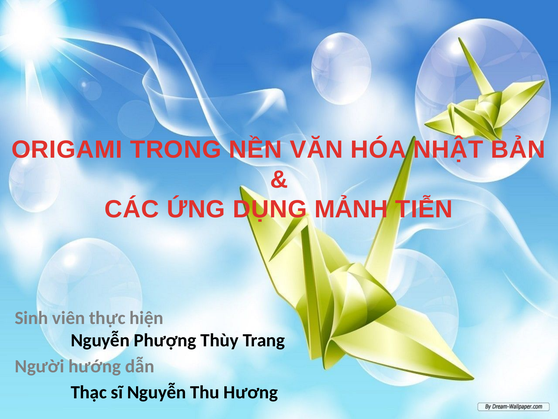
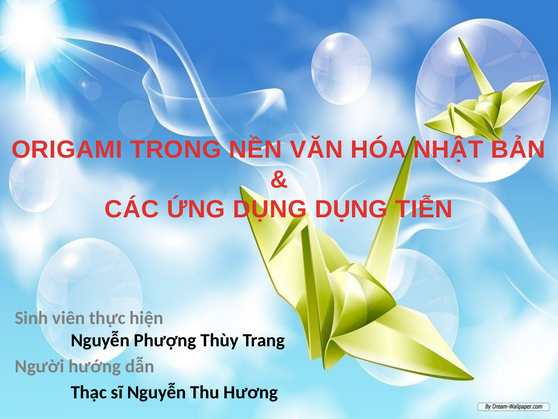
DỤNG MẢNH: MẢNH -> DỤNG (351, 209)
